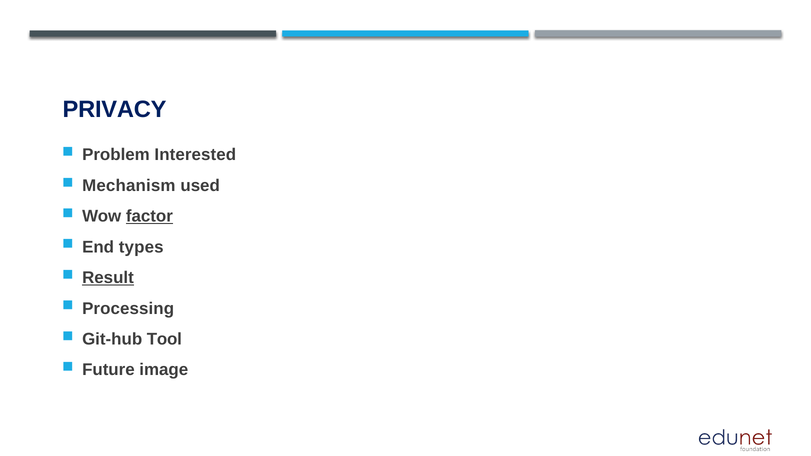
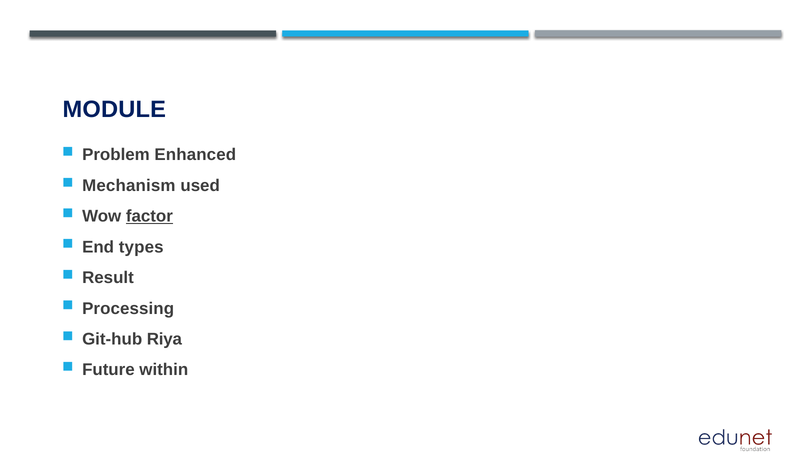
PRIVACY: PRIVACY -> MODULE (114, 110)
Interested: Interested -> Enhanced (195, 155)
Result underline: present -> none (108, 278)
Tool: Tool -> Riya (164, 339)
image: image -> within (164, 370)
